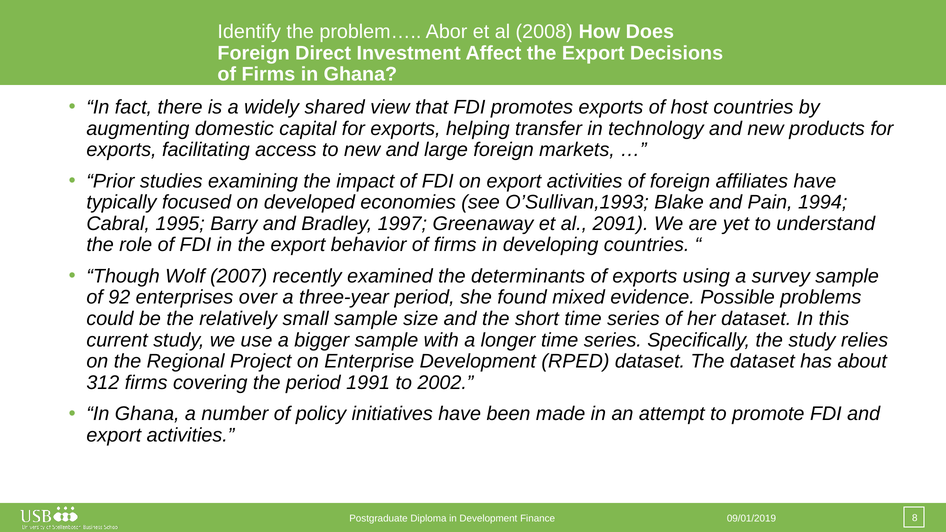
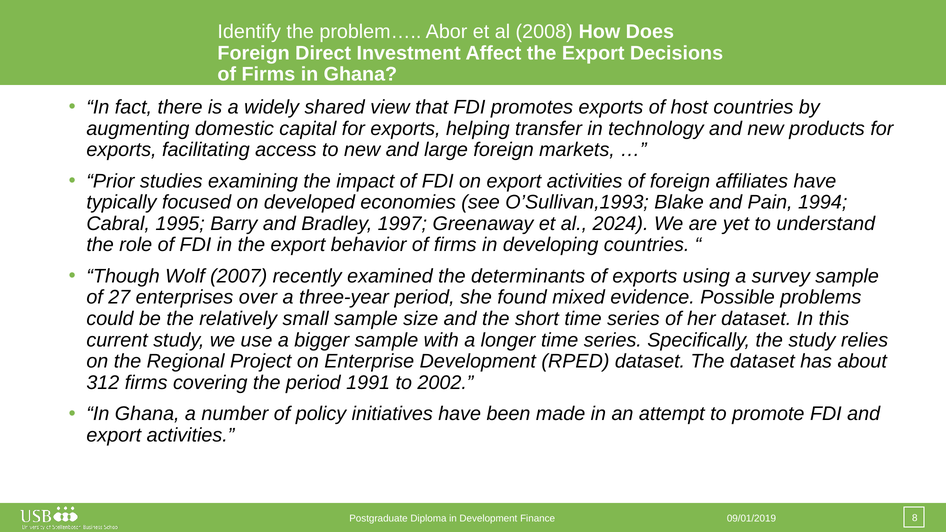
2091: 2091 -> 2024 (621, 224)
92: 92 -> 27 (119, 297)
